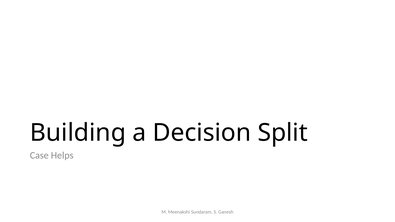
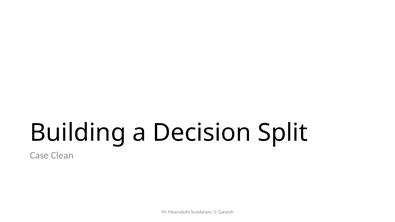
Helps: Helps -> Clean (62, 155)
